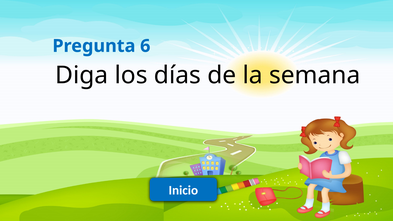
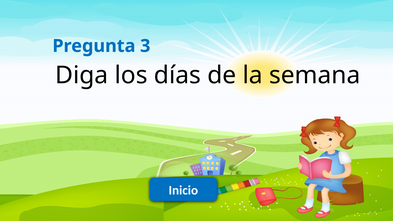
6: 6 -> 3 (145, 46)
